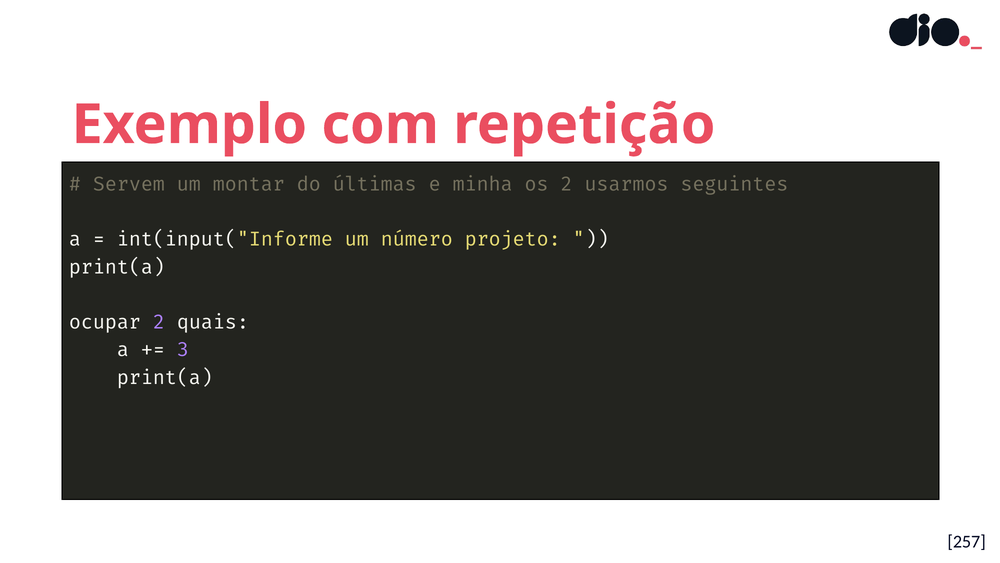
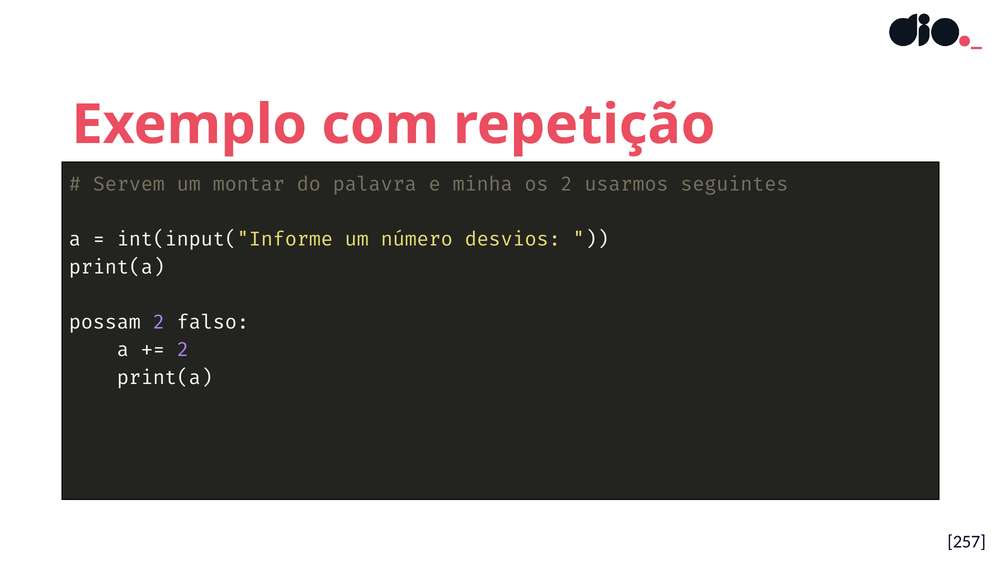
últimas: últimas -> palavra (375, 184)
projeto: projeto -> desvios (513, 239)
ocupar: ocupar -> possam (105, 322)
quais: quais -> falso (213, 322)
3: 3 -> 2 (183, 350)
